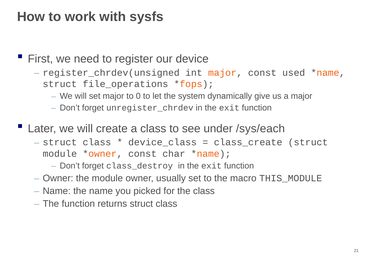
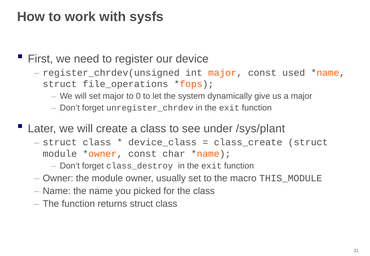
/sys/each: /sys/each -> /sys/plant (260, 129)
